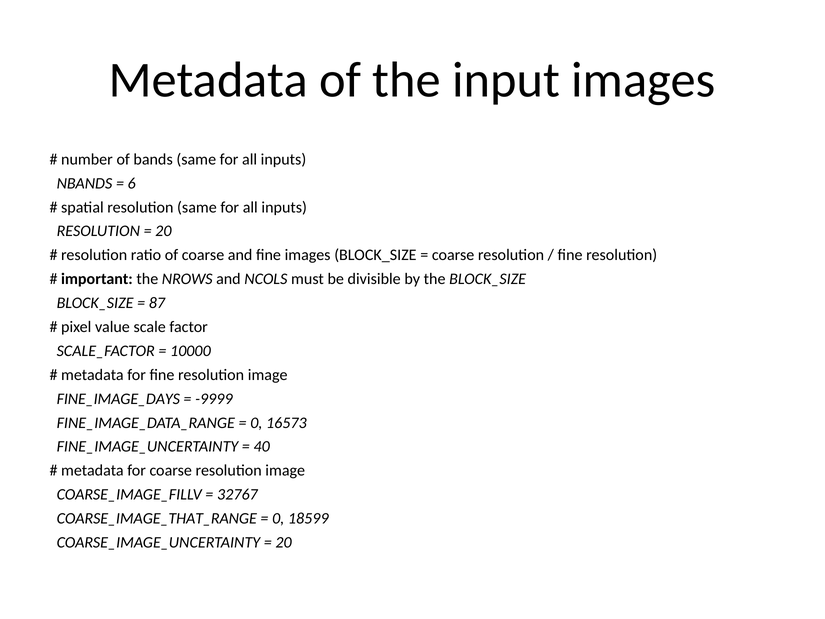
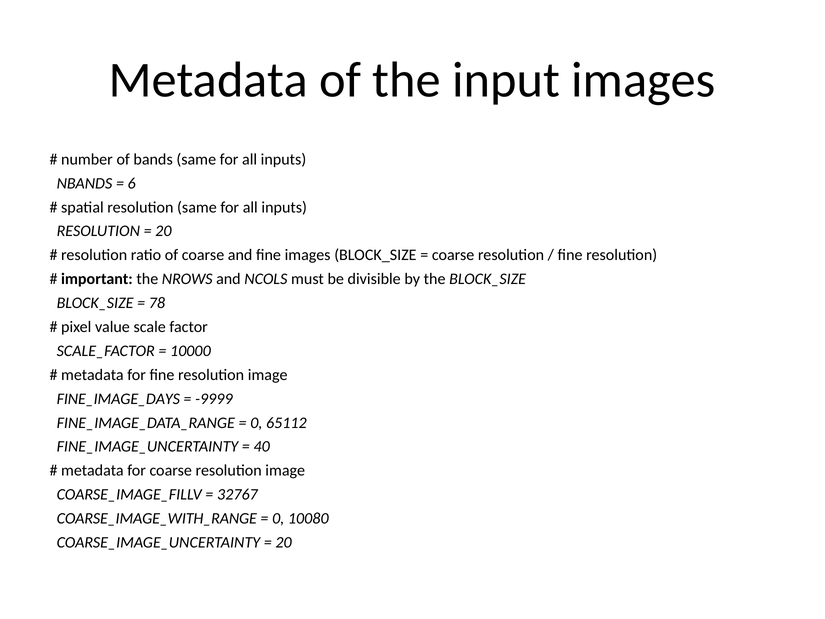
87: 87 -> 78 (157, 303)
16573: 16573 -> 65112 (286, 423)
COARSE_IMAGE_THAT_RANGE: COARSE_IMAGE_THAT_RANGE -> COARSE_IMAGE_WITH_RANGE (157, 518)
18599: 18599 -> 10080 (308, 518)
